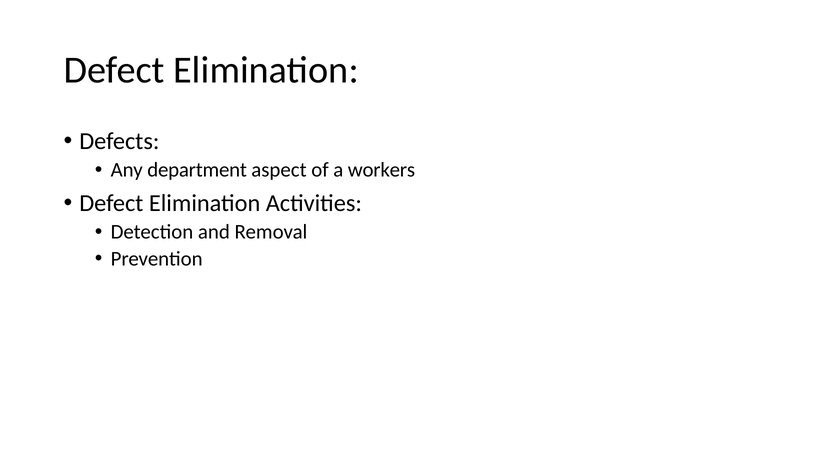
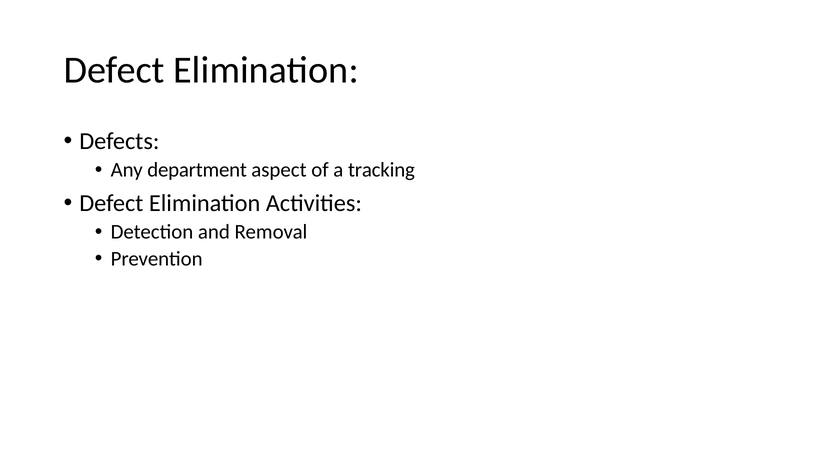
workers: workers -> tracking (381, 170)
